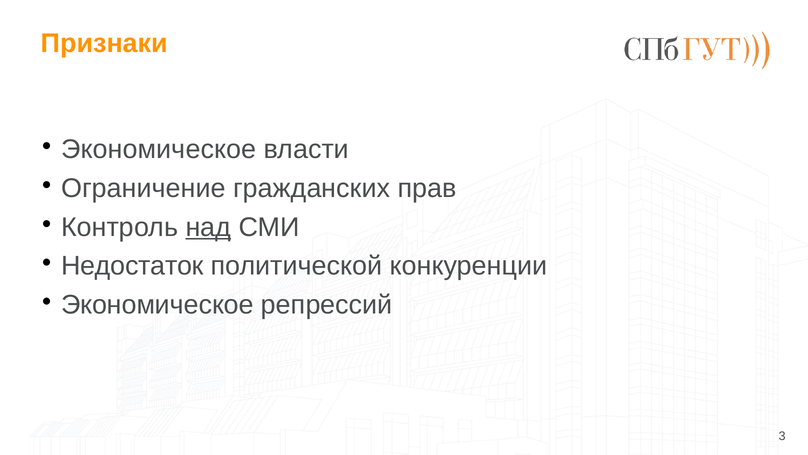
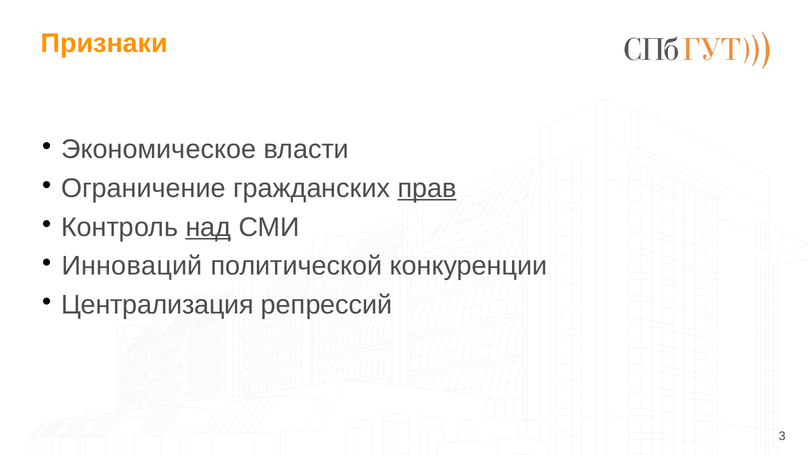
прав underline: none -> present (427, 188)
Недостаток: Недостаток -> Инноваций (132, 266)
Экономическое: Экономическое -> Централизация (157, 304)
